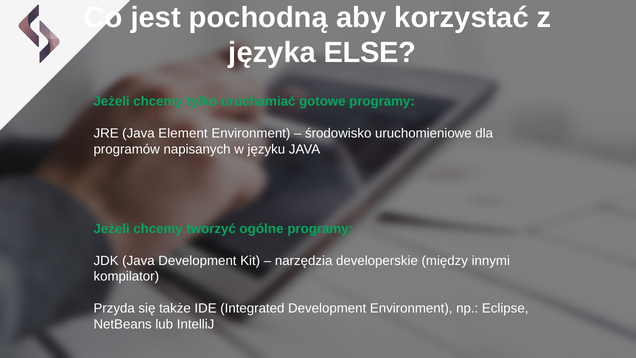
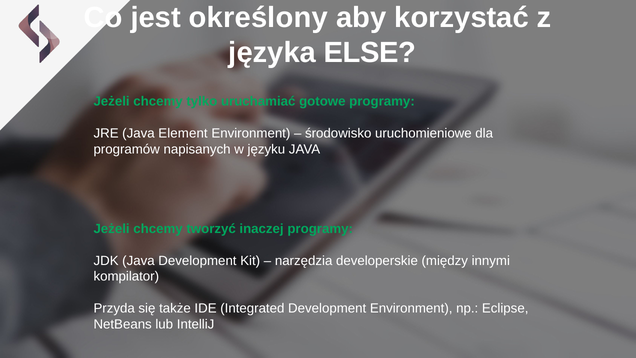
pochodną: pochodną -> określony (258, 17)
ogólne: ogólne -> inaczej (262, 229)
